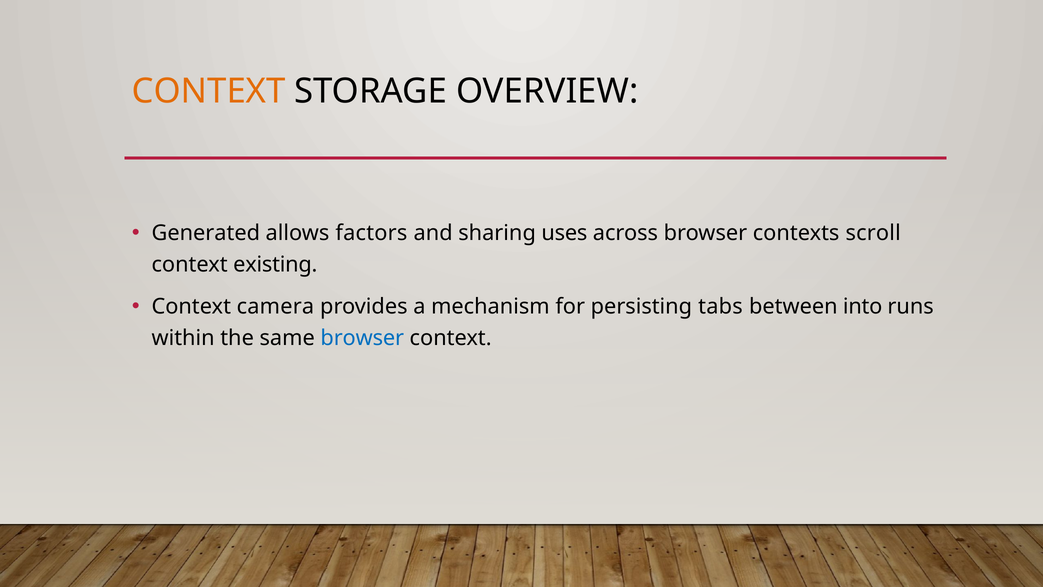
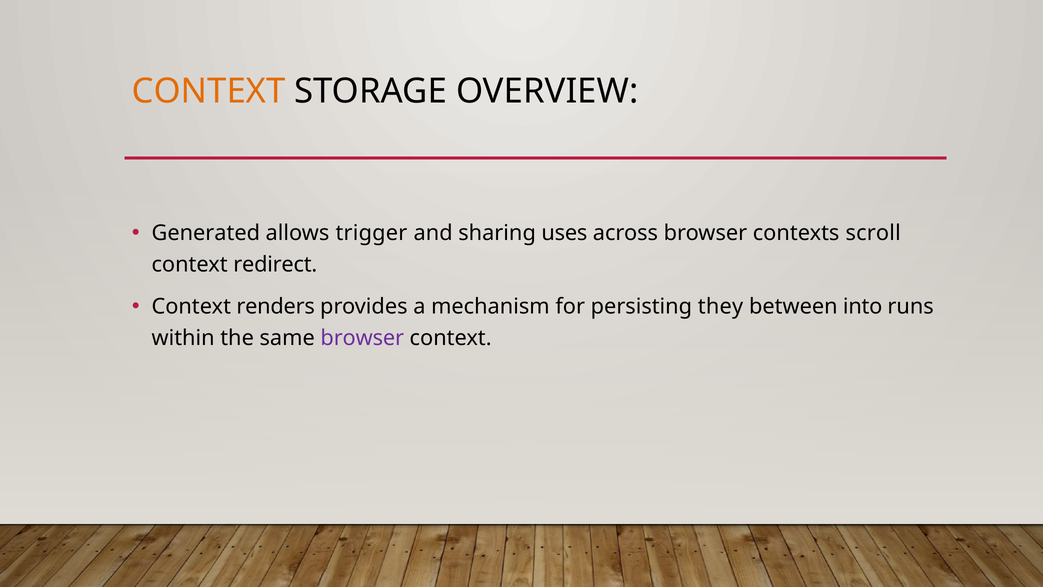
factors: factors -> trigger (371, 233)
existing: existing -> redirect (275, 264)
camera: camera -> renders (276, 307)
tabs: tabs -> they (720, 307)
browser colour: blue -> purple (362, 338)
